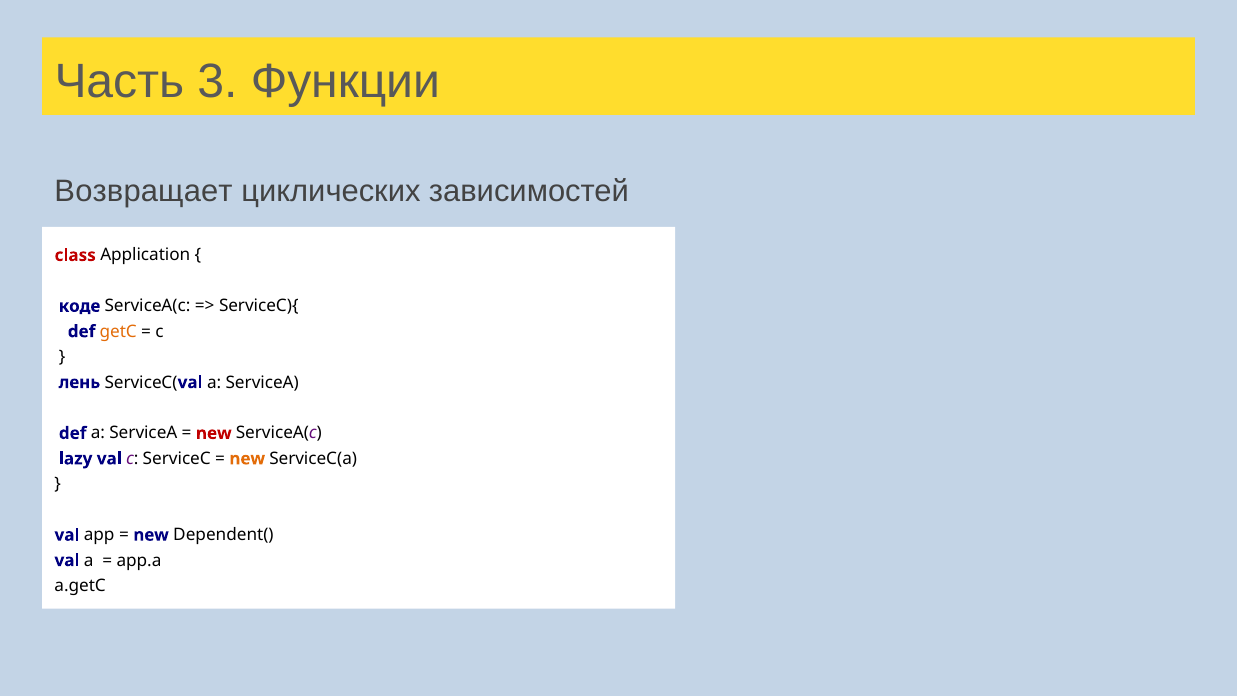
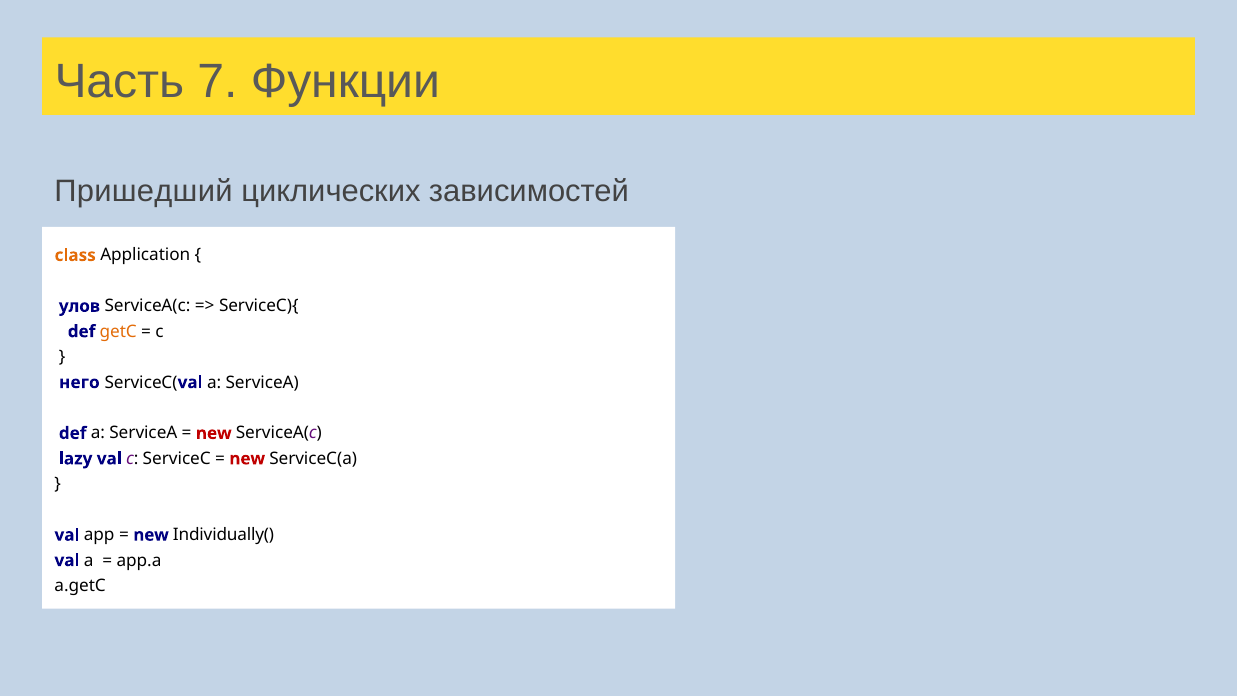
3: 3 -> 7 (218, 82)
Возвращает: Возвращает -> Пришедший (144, 192)
class colour: red -> orange (75, 255)
коде: коде -> улов (79, 306)
лень: лень -> него (79, 382)
new colour: orange -> red (247, 459)
Dependent(: Dependent( -> Individually( (224, 535)
